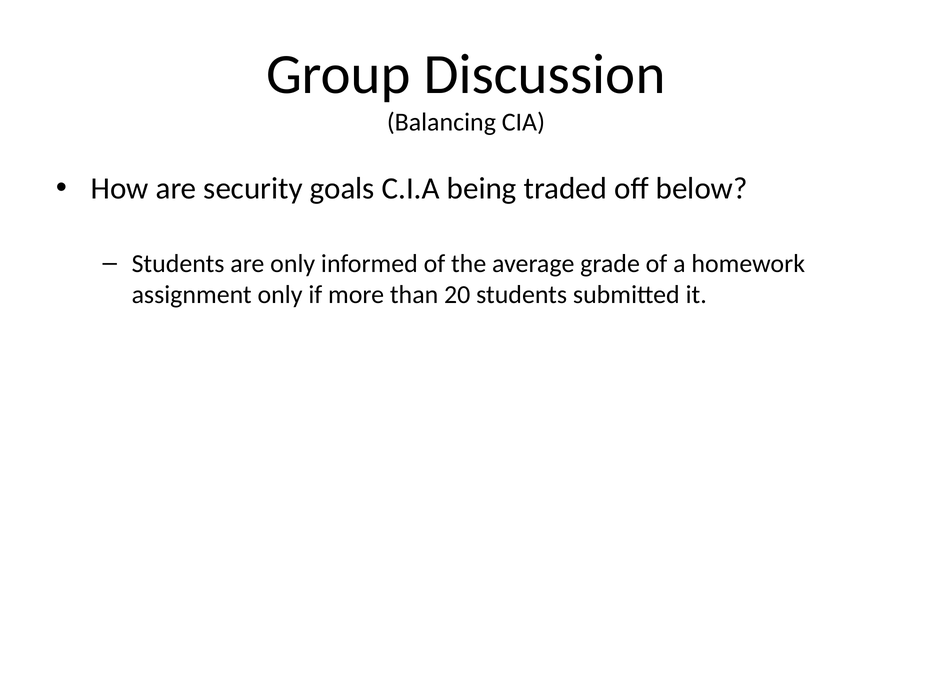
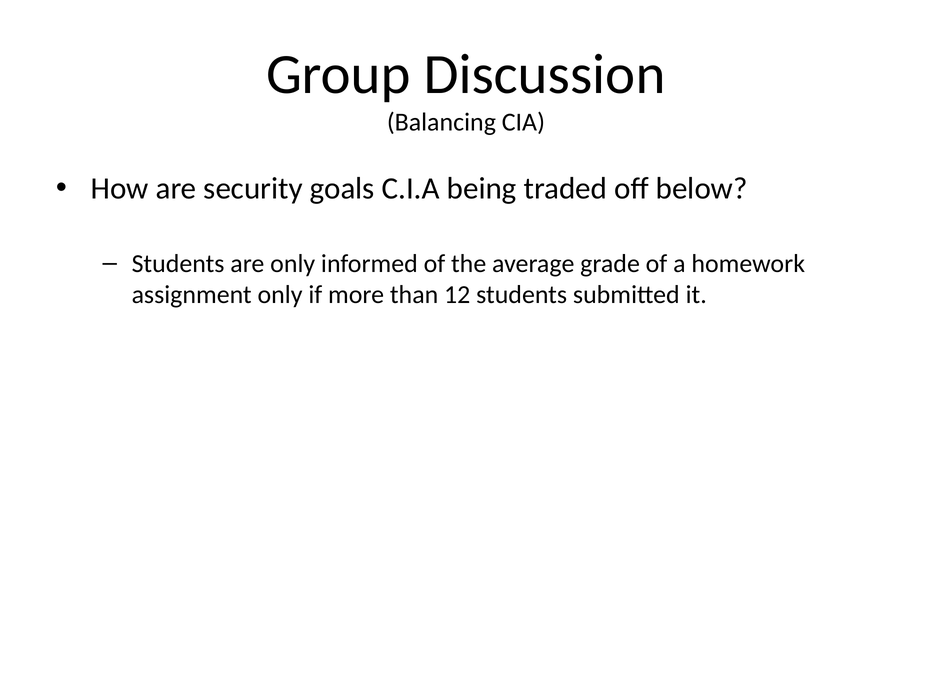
20: 20 -> 12 (457, 295)
